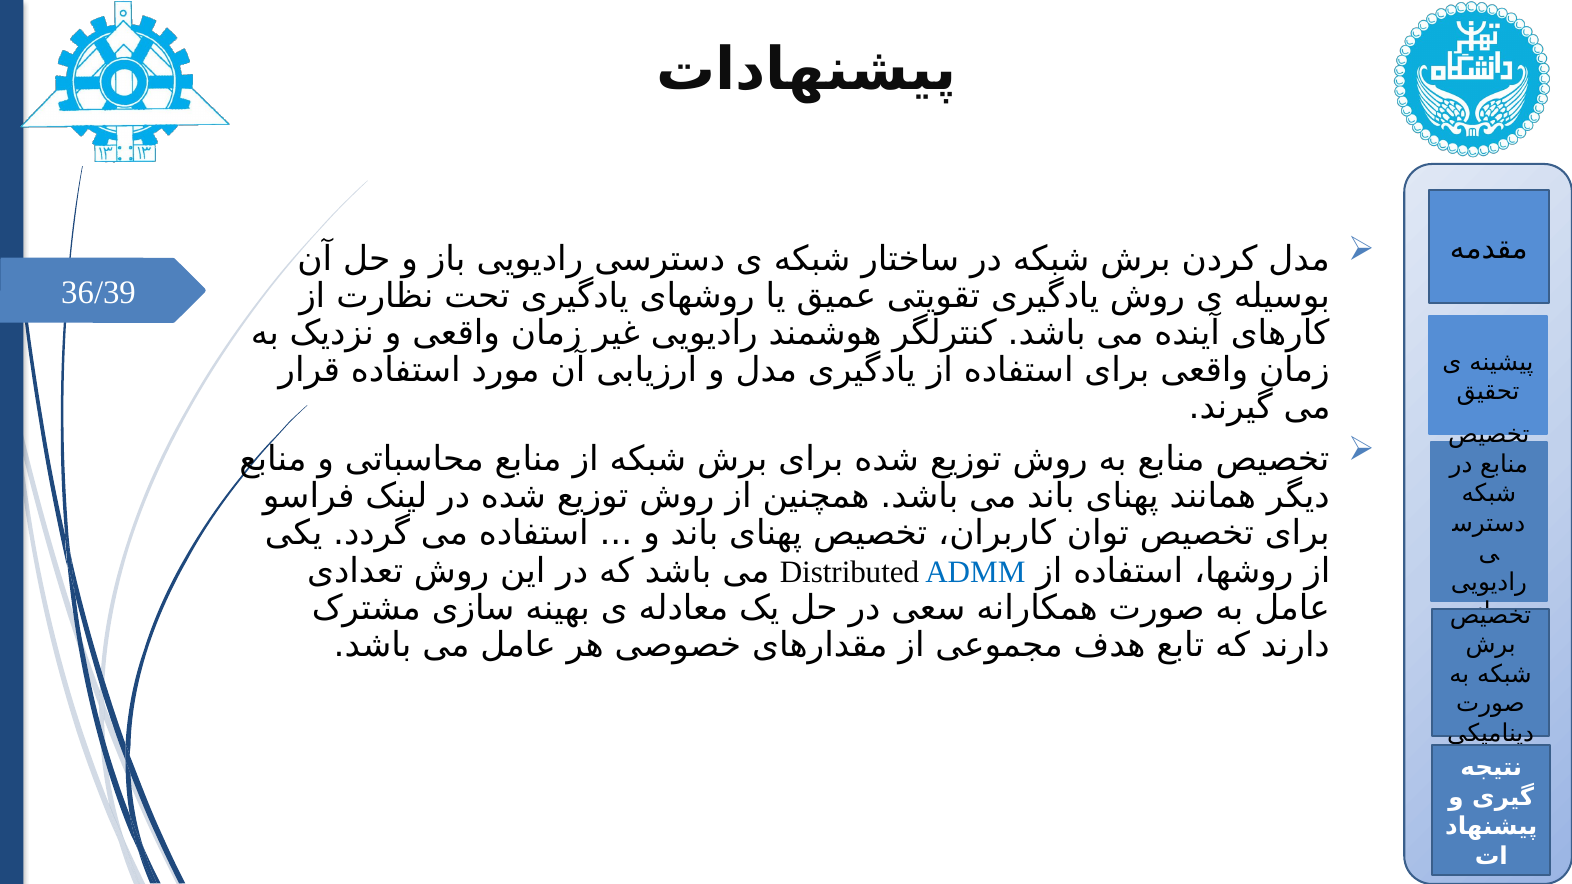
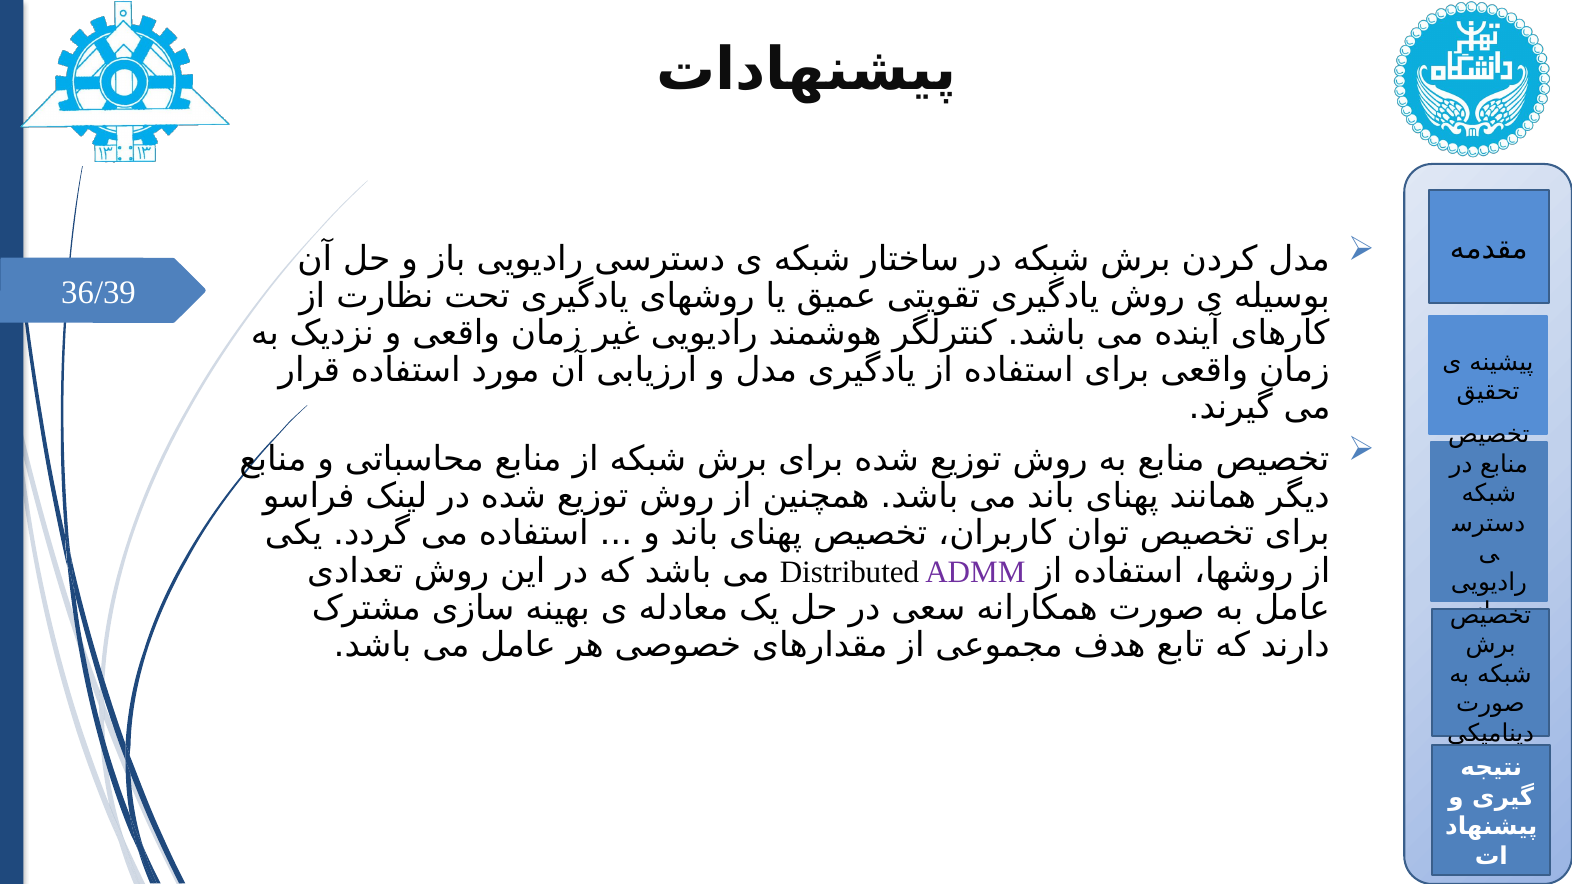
ADMM colour: blue -> purple (975, 572)
